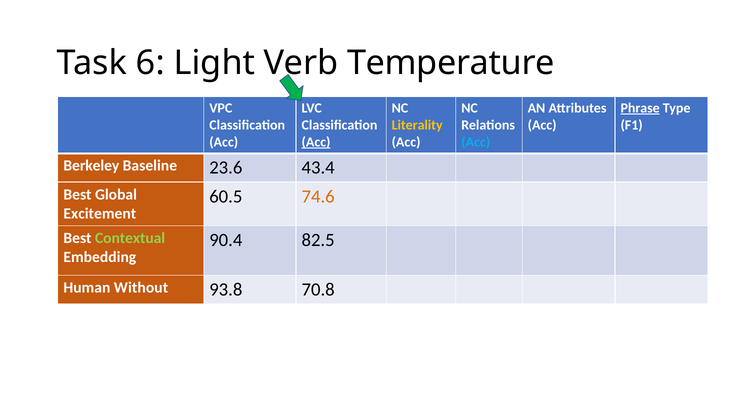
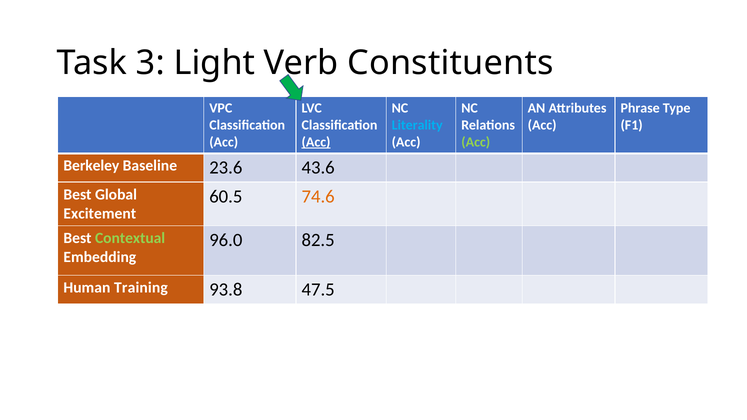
6: 6 -> 3 (150, 63)
Temperature: Temperature -> Constituents (451, 63)
Phrase underline: present -> none (640, 108)
Literality colour: yellow -> light blue (417, 125)
Acc colour: light blue -> light green (476, 142)
43.4: 43.4 -> 43.6 (318, 168)
90.4: 90.4 -> 96.0 (226, 240)
Without: Without -> Training (141, 288)
70.8: 70.8 -> 47.5 (318, 290)
